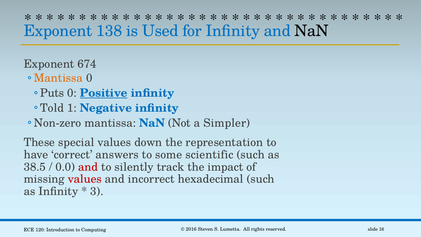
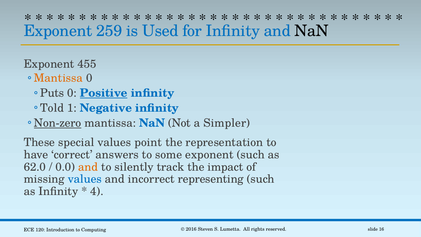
138: 138 -> 259 (109, 31)
674: 674 -> 455 (87, 64)
Non-zero underline: none -> present (58, 123)
down: down -> point (148, 142)
some scientific: scientific -> exponent (209, 154)
38.5: 38.5 -> 62.0 (35, 167)
and colour: red -> orange (88, 167)
values colour: red -> blue (85, 179)
hexadecimal: hexadecimal -> representing (211, 179)
3: 3 -> 4 (97, 191)
